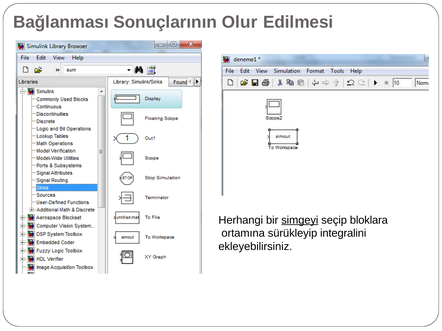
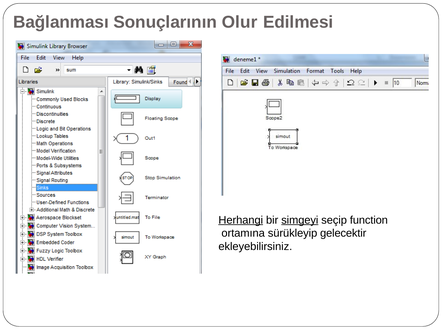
Herhangi underline: none -> present (241, 220)
bloklara: bloklara -> function (369, 220)
integralini: integralini -> gelecektir (343, 234)
